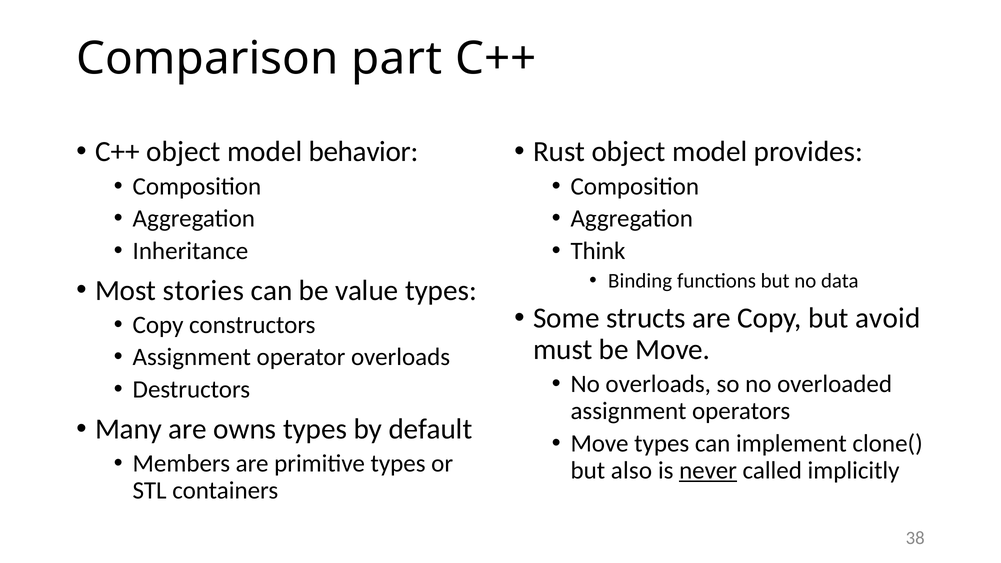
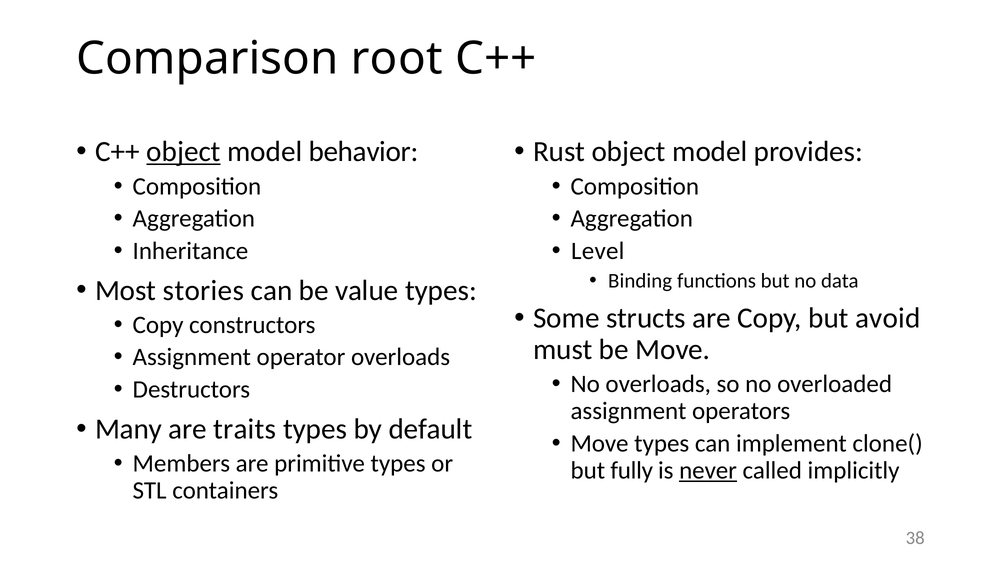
part: part -> root (397, 59)
object underline: none -> present (183, 152)
Think: Think -> Level (598, 251)
owns: owns -> traits (245, 429)
also: also -> fully (632, 470)
